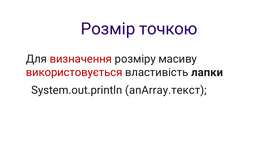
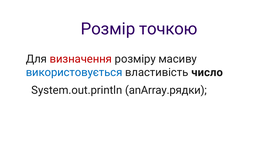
використовується colour: red -> blue (74, 73)
лапки: лапки -> число (207, 73)
anArray.текст: anArray.текст -> anArray.рядки (166, 90)
